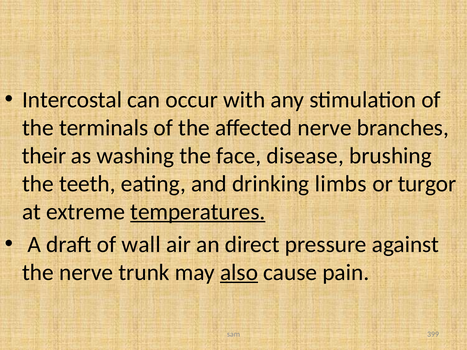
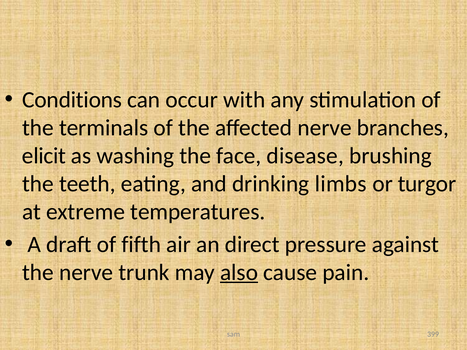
Intercostal: Intercostal -> Conditions (72, 100)
their: their -> elicit (44, 156)
temperatures underline: present -> none (198, 212)
wall: wall -> fifth (141, 244)
